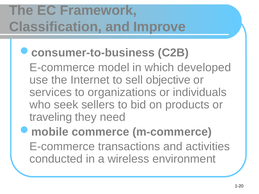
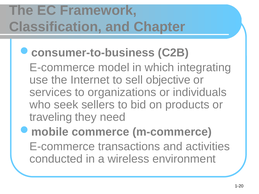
Improve: Improve -> Chapter (159, 27)
developed: developed -> integrating (204, 68)
